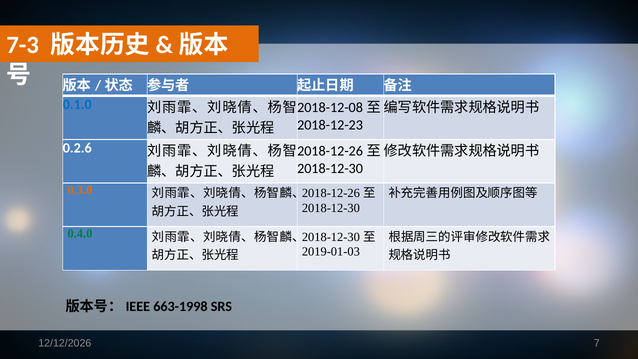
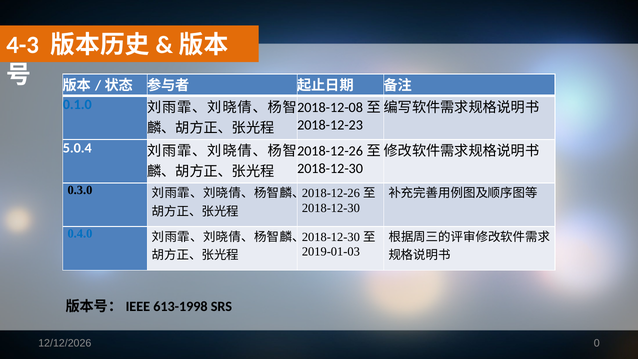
7-3: 7-3 -> 4-3 (23, 45)
0.2.6: 0.2.6 -> 5.0.4 (77, 148)
0.3.0 colour: orange -> black (80, 190)
0.4.0 colour: green -> blue (80, 233)
663-1998: 663-1998 -> 613-1998 (180, 307)
7: 7 -> 0 (597, 343)
